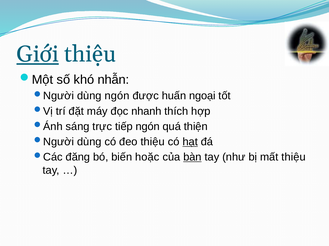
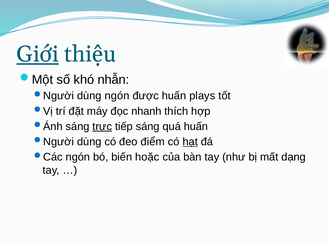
ngoại: ngoại -> plays (202, 96)
trực underline: none -> present (102, 127)
tiếp ngón: ngón -> sáng (148, 127)
quá thiện: thiện -> huấn (196, 127)
đeo thiệu: thiệu -> điểm (153, 142)
đăng: đăng -> ngón (78, 158)
bàn underline: present -> none (192, 158)
mất thiệu: thiệu -> dạng (294, 158)
